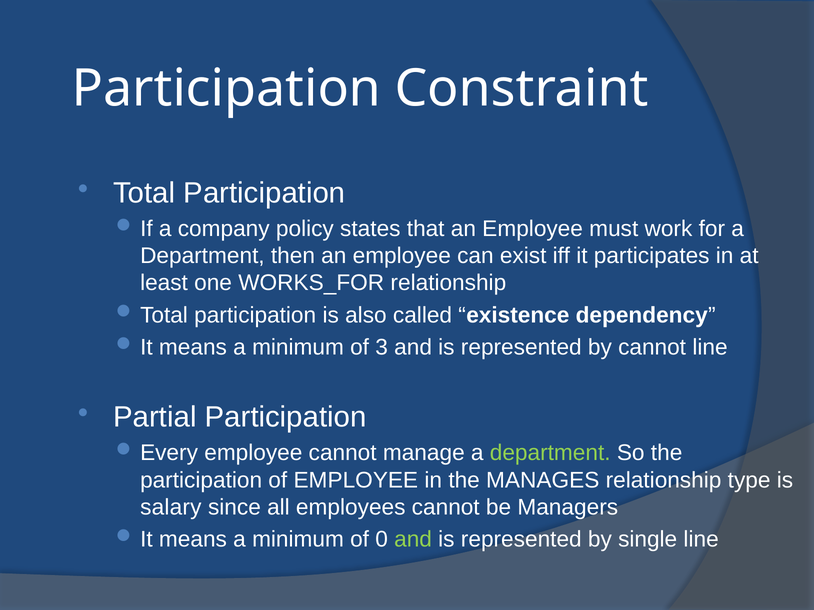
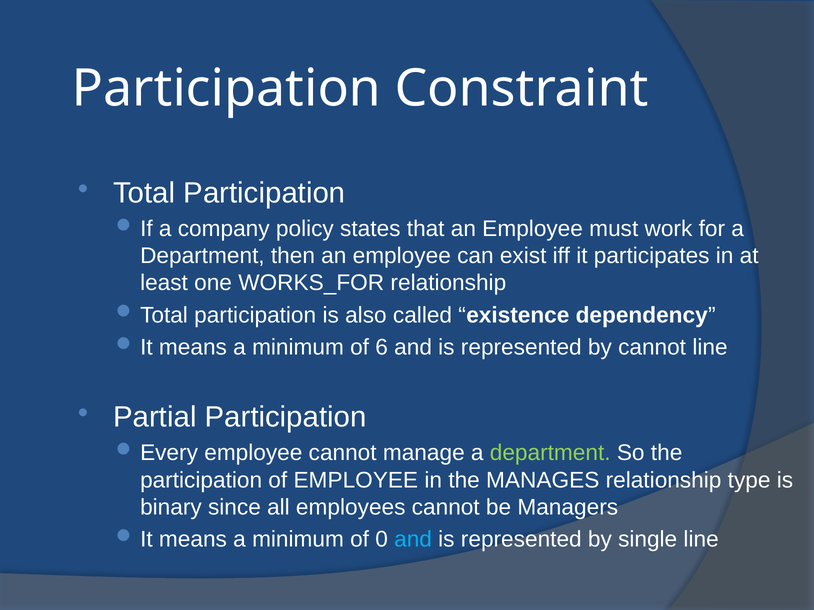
3: 3 -> 6 (382, 347)
salary: salary -> binary (171, 508)
and colour: light green -> light blue (413, 540)
